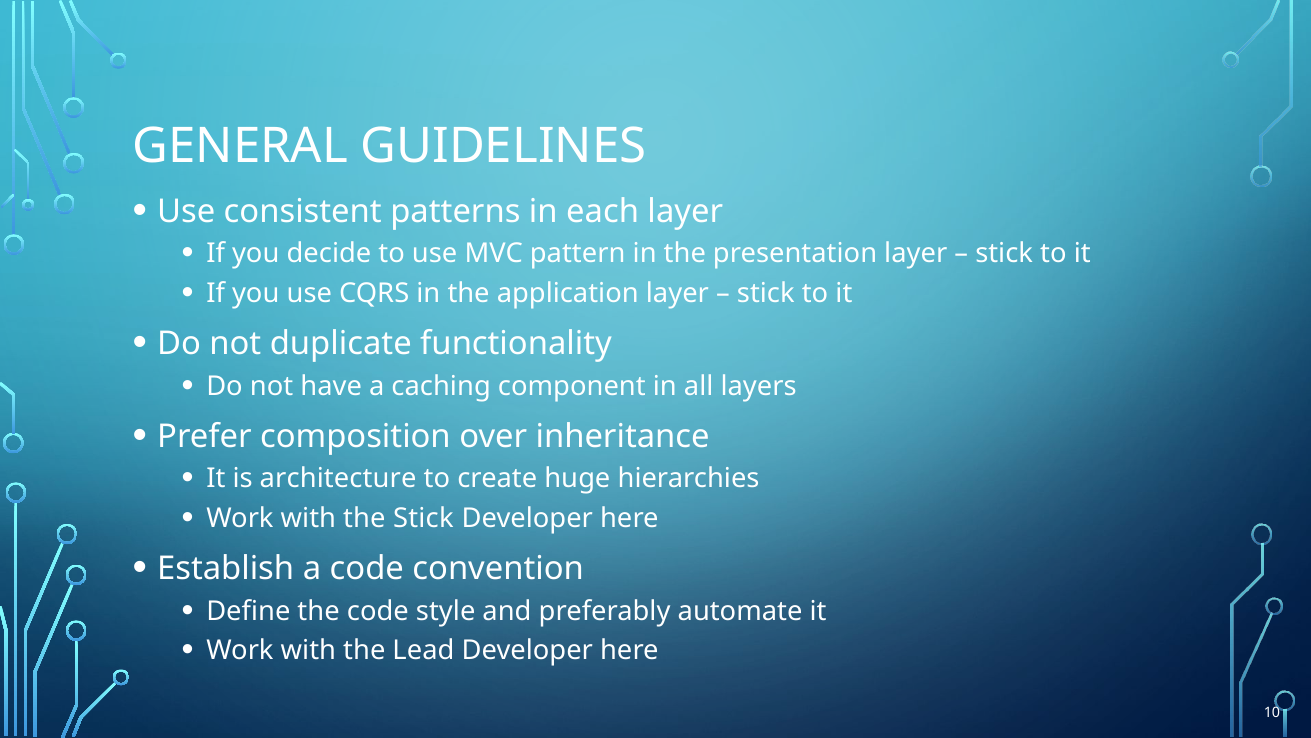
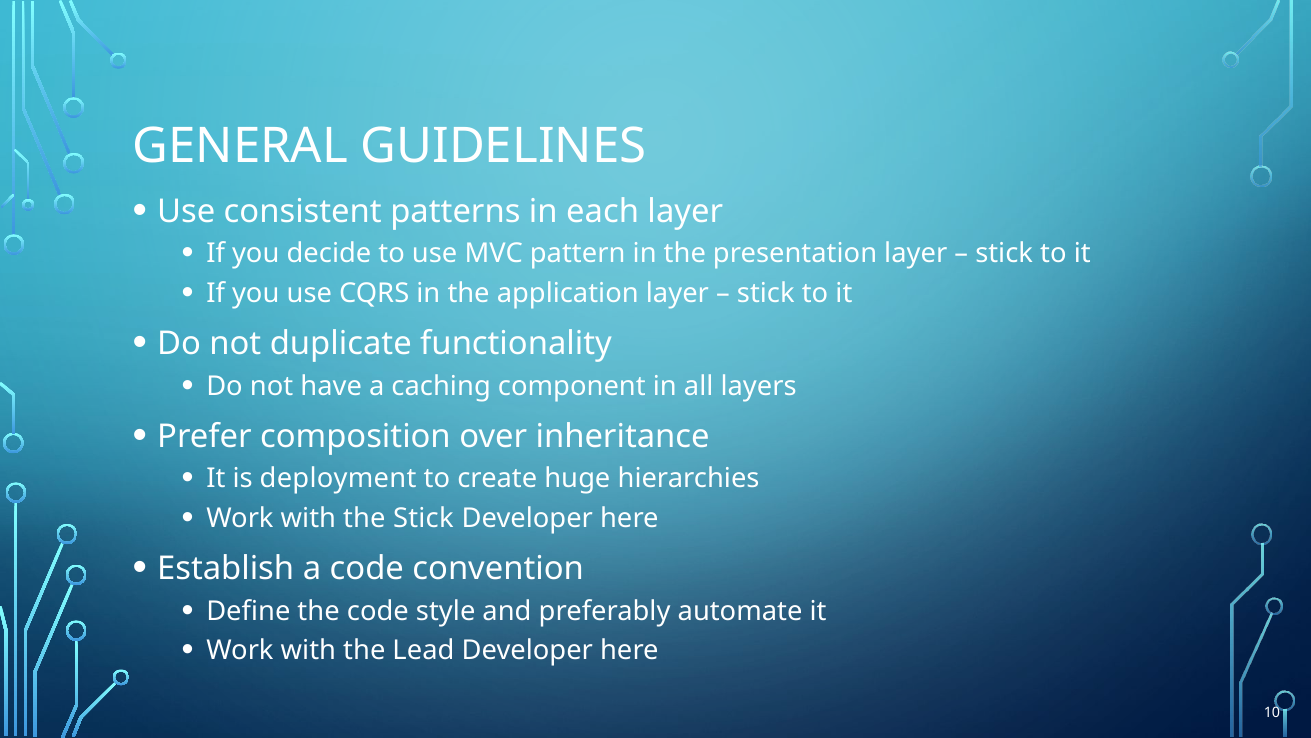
architecture: architecture -> deployment (338, 478)
